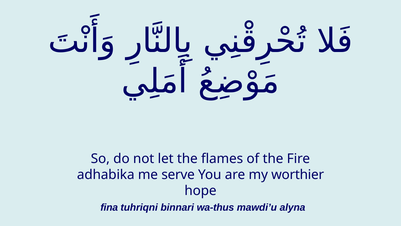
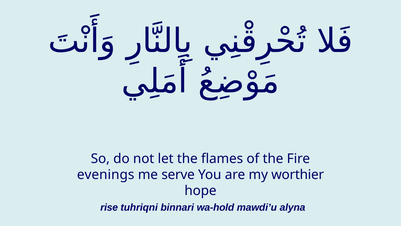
adhabika: adhabika -> evenings (106, 174)
fina: fina -> rise (109, 207)
wa-thus: wa-thus -> wa-hold (215, 207)
